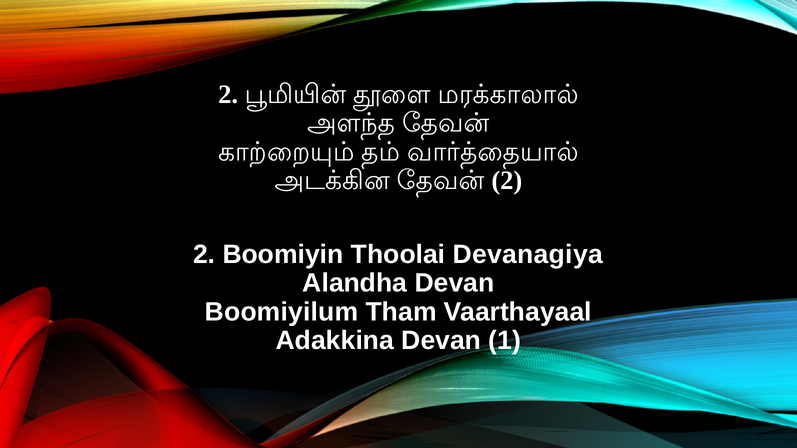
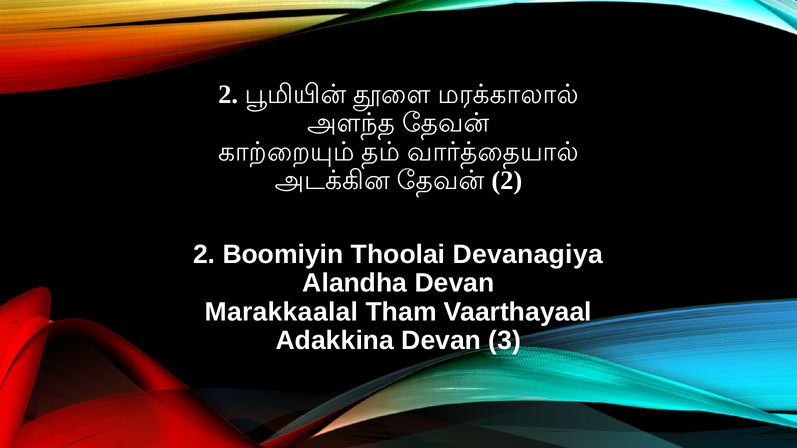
Boomiyilum: Boomiyilum -> Marakkaalal (281, 312)
1: 1 -> 3 (505, 341)
